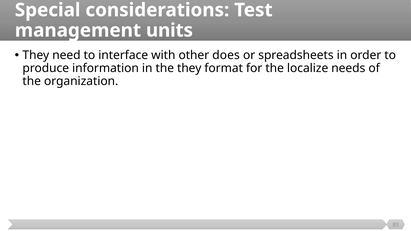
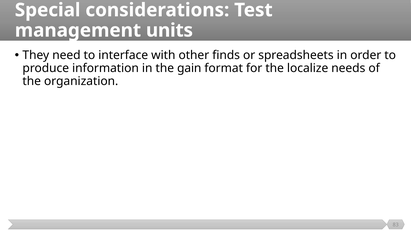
does: does -> finds (226, 55)
the they: they -> gain (189, 68)
